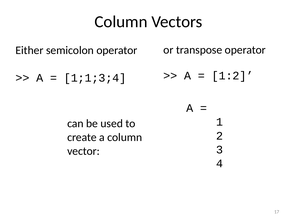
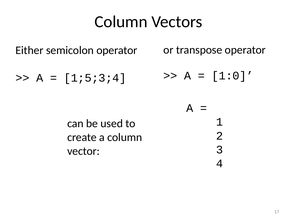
1:2: 1:2 -> 1:0 (233, 76)
1;1;3;4: 1;1;3;4 -> 1;5;3;4 (95, 78)
